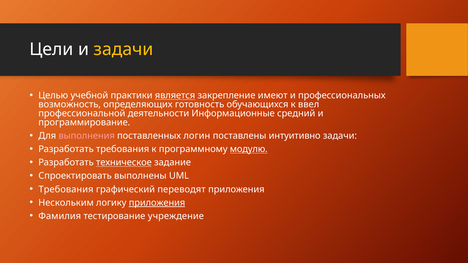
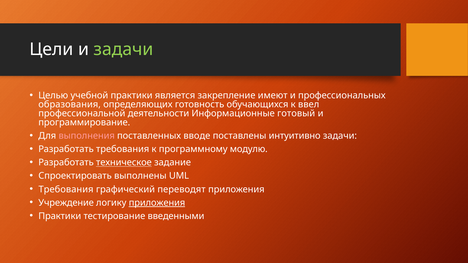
задачи colour: yellow -> light green (123, 50)
является underline: present -> none (175, 96)
возможность: возможность -> образования (70, 105)
средний: средний -> готовый (296, 114)
логин: логин -> вводе (197, 136)
модулю underline: present -> none (249, 149)
Нескольким: Нескольким -> Учреждение (66, 203)
Фамилия: Фамилия -> Практики (60, 216)
учреждение: учреждение -> введенными (176, 216)
